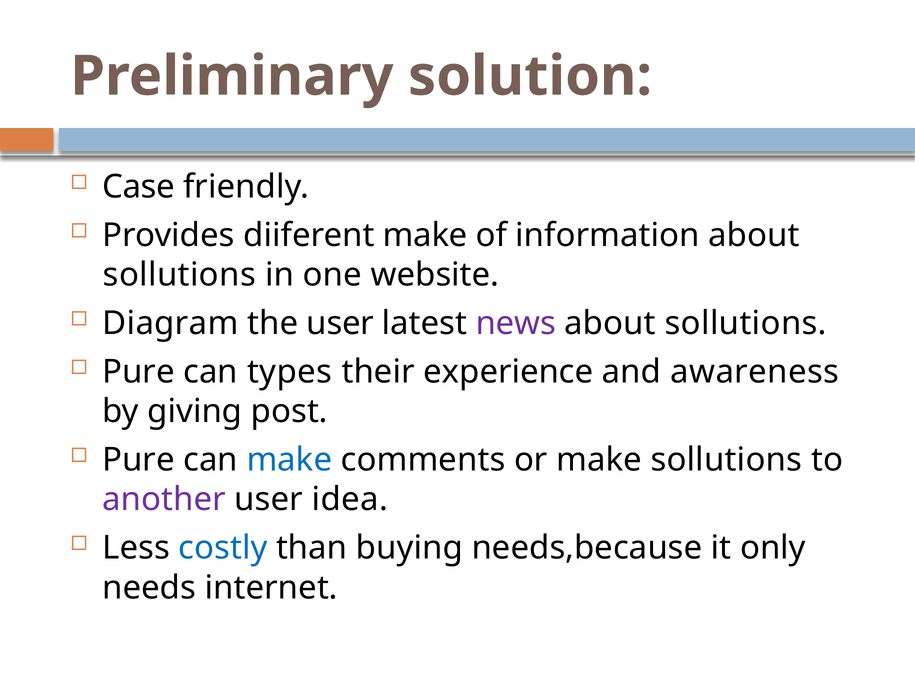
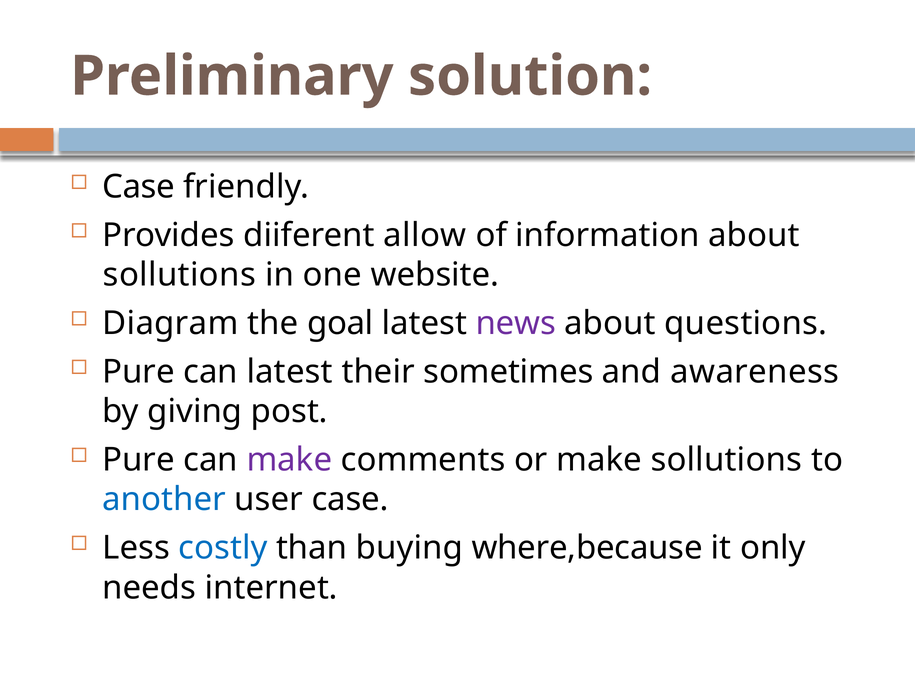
diiferent make: make -> allow (425, 235)
the user: user -> goal (340, 323)
sollutions: sollutions -> questions (746, 323)
can types: types -> latest (290, 372)
experience: experience -> sometimes (508, 372)
make colour: blue -> purple (289, 460)
another colour: purple -> blue (164, 500)
user idea: idea -> case (350, 500)
needs,because: needs,because -> where,because (587, 548)
